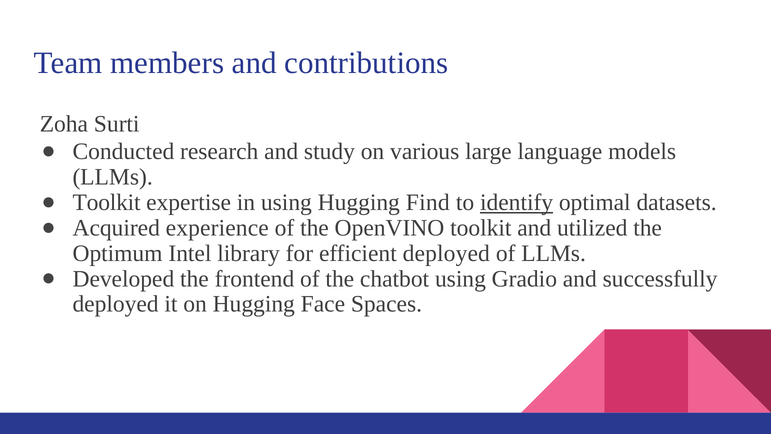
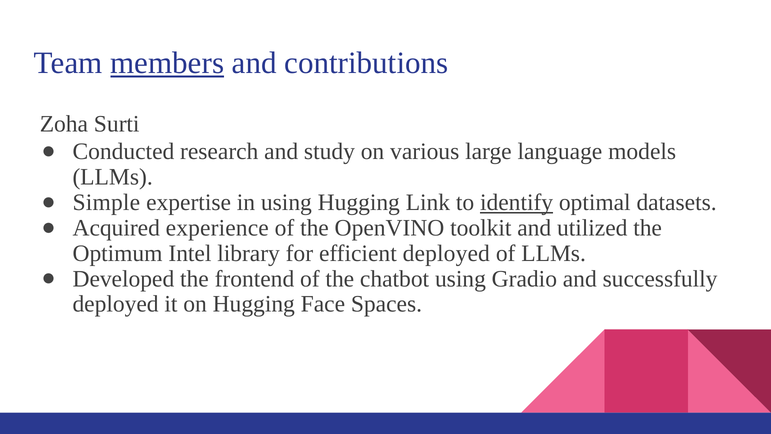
members underline: none -> present (167, 63)
Toolkit: Toolkit -> Simple (106, 202)
Find: Find -> Link (428, 202)
